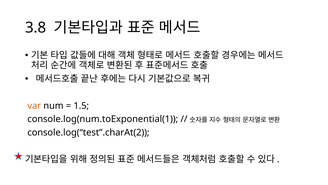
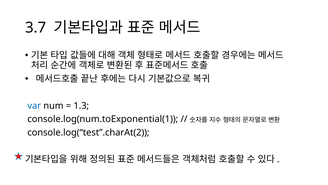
3.8: 3.8 -> 3.7 (36, 28)
var colour: orange -> blue (34, 105)
1.5: 1.5 -> 1.3 (81, 105)
